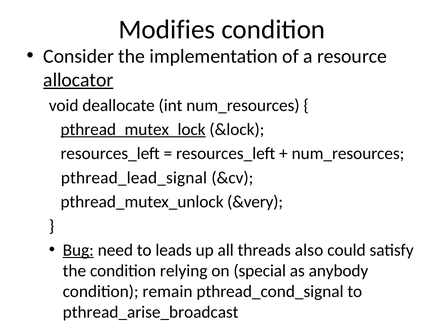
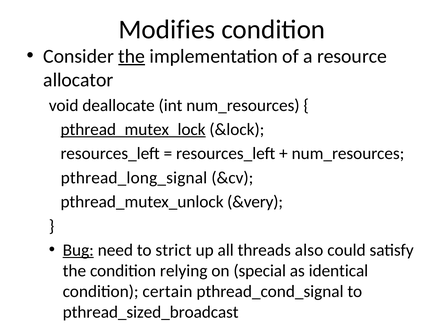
the underline: none -> present (132, 56)
allocator underline: present -> none (78, 80)
pthread_lead_signal: pthread_lead_signal -> pthread_long_signal (134, 178)
leads: leads -> strict (174, 250)
anybody: anybody -> identical (338, 271)
remain: remain -> certain (167, 292)
pthread_arise_broadcast: pthread_arise_broadcast -> pthread_sized_broadcast (151, 312)
